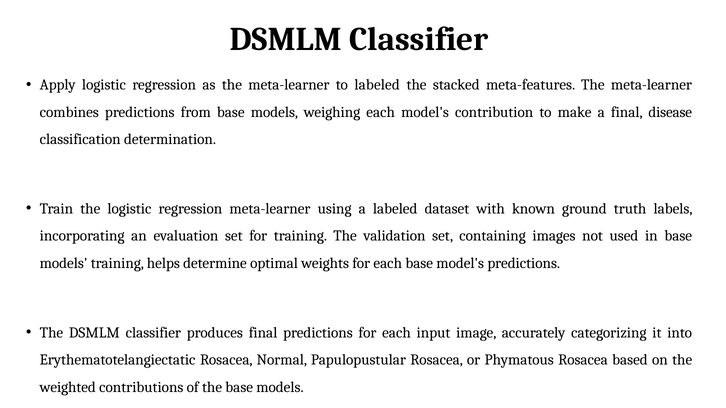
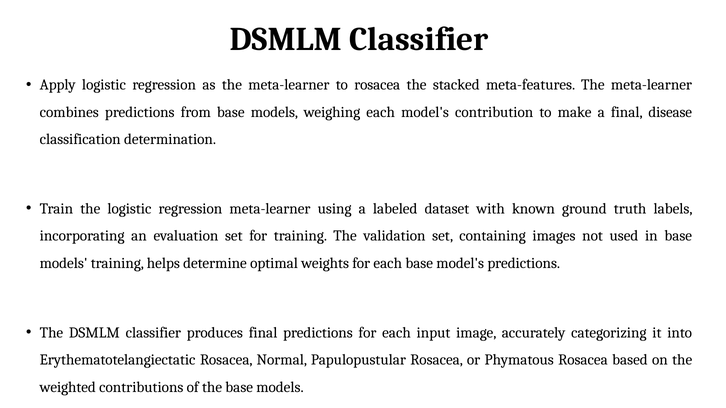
to labeled: labeled -> rosacea (377, 85)
